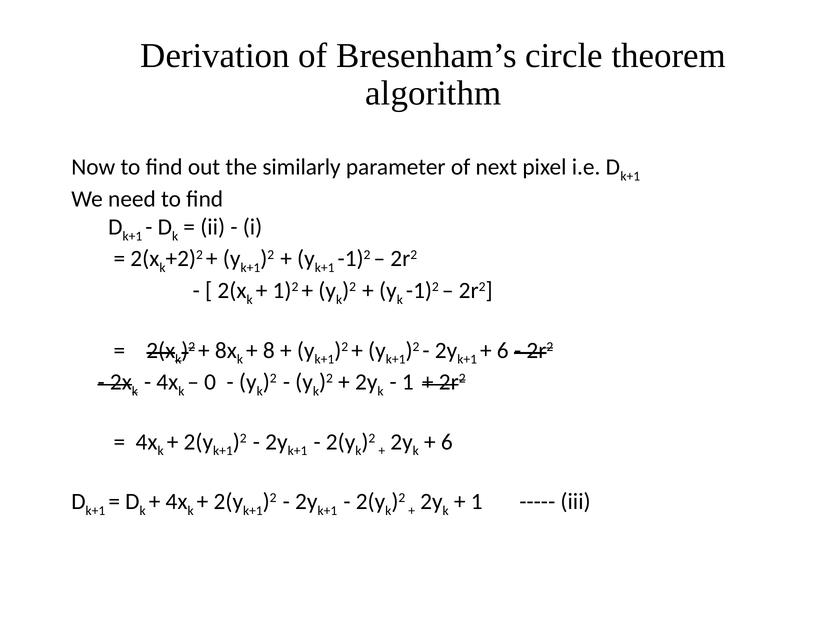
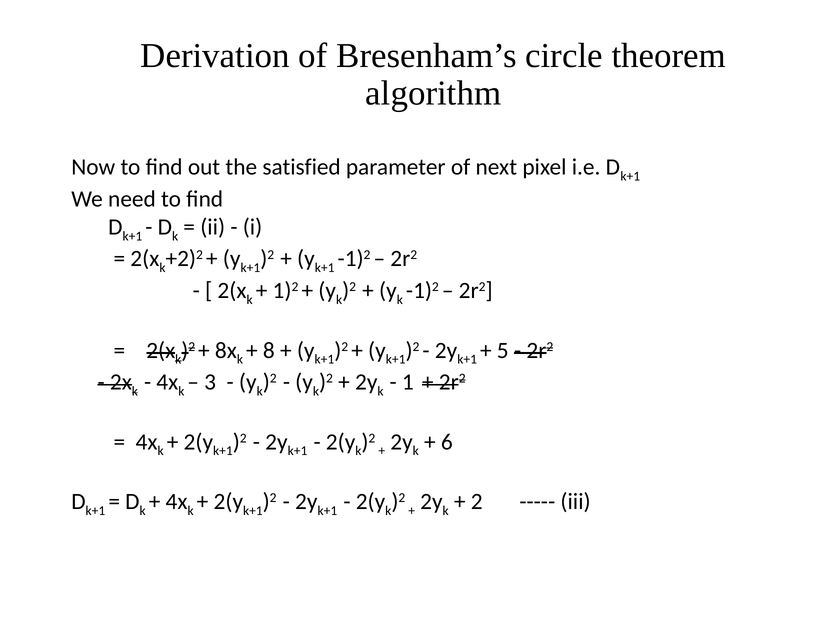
similarly: similarly -> satisfied (302, 167)
6: 6 -> 5 (503, 350)
0: 0 -> 3 (210, 382)
1: 1 -> 2 (477, 502)
